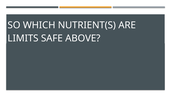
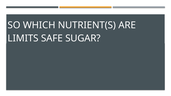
ABOVE: ABOVE -> SUGAR (83, 38)
